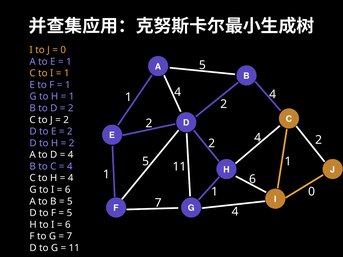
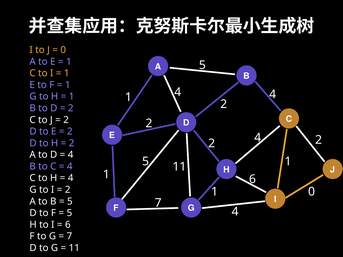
6: 6 -> 2 (68, 190)
